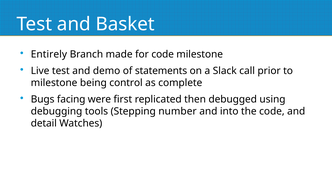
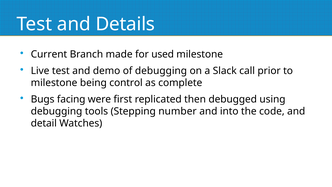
Basket: Basket -> Details (125, 24)
Entirely: Entirely -> Current (49, 54)
for code: code -> used (163, 54)
of statements: statements -> debugging (161, 71)
